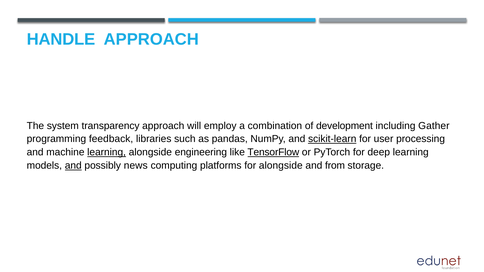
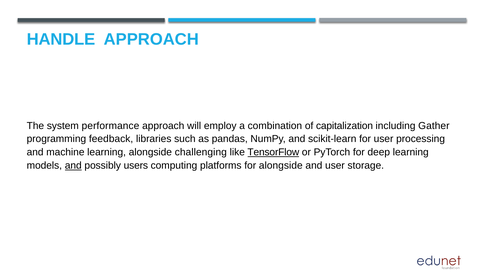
transparency: transparency -> performance (110, 126)
development: development -> capitalization (344, 126)
scikit-learn underline: present -> none (332, 139)
learning underline: present -> none (107, 152)
engineering: engineering -> challenging (201, 152)
news: news -> users (136, 166)
and from: from -> user (335, 166)
